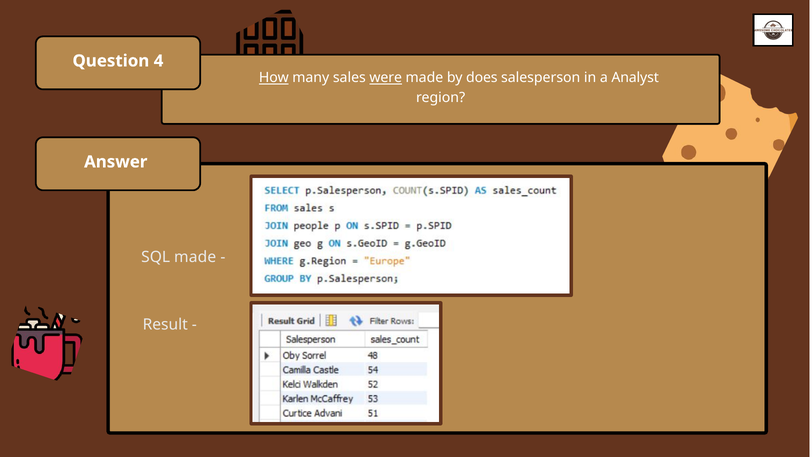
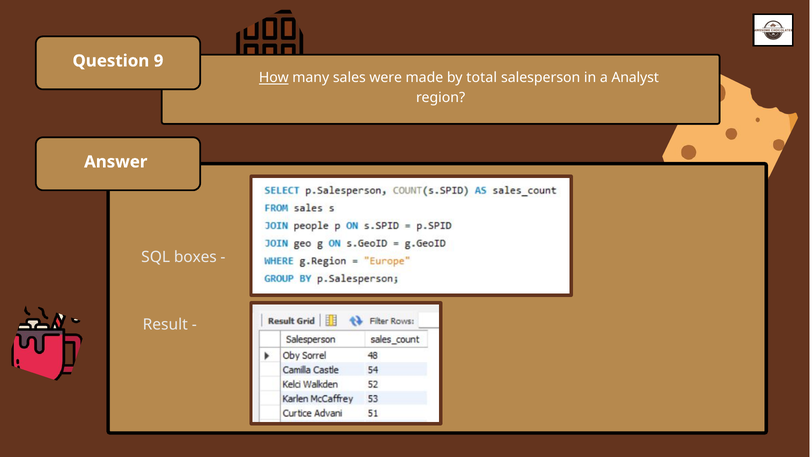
4: 4 -> 9 (159, 61)
were underline: present -> none (386, 78)
does: does -> total (482, 78)
SQL made: made -> boxes (195, 257)
